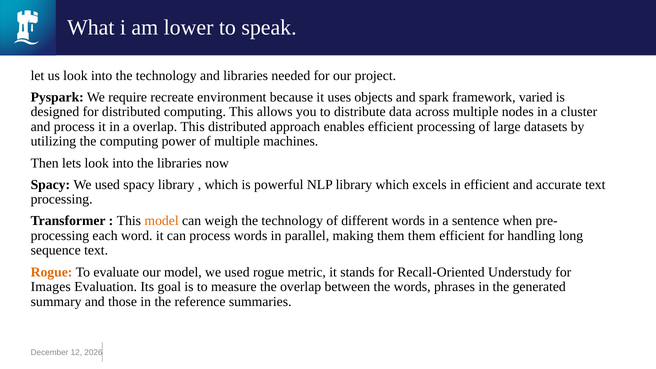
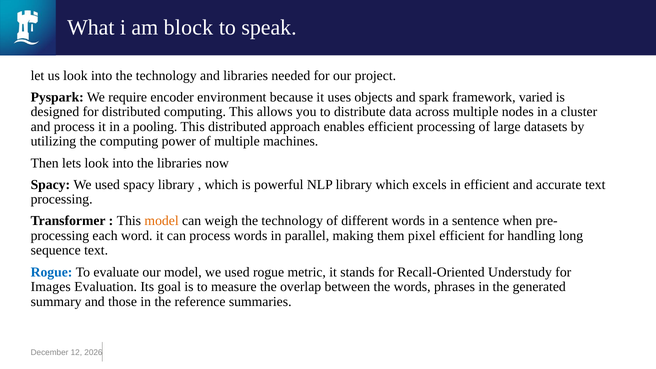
lower: lower -> block (188, 27)
recreate: recreate -> encoder (172, 97)
a overlap: overlap -> pooling (155, 127)
them them: them -> pixel (422, 236)
Rogue colour: orange -> blue (52, 272)
